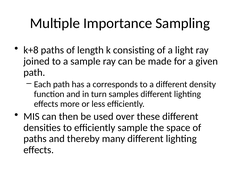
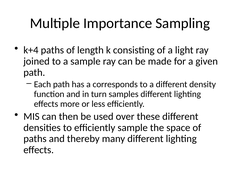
k+8: k+8 -> k+4 (31, 50)
